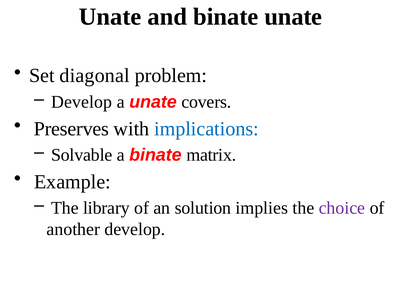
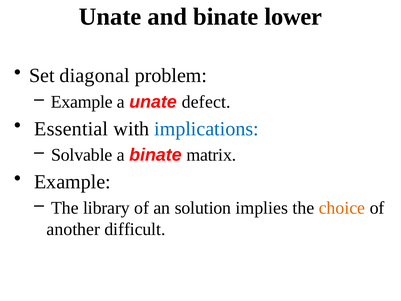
binate unate: unate -> lower (293, 17)
Develop: Develop -> Example (82, 102)
covers: covers -> defect (206, 102)
Preserves: Preserves -> Essential (71, 129)
choice colour: purple -> orange (342, 208)
another develop: develop -> difficult (135, 229)
